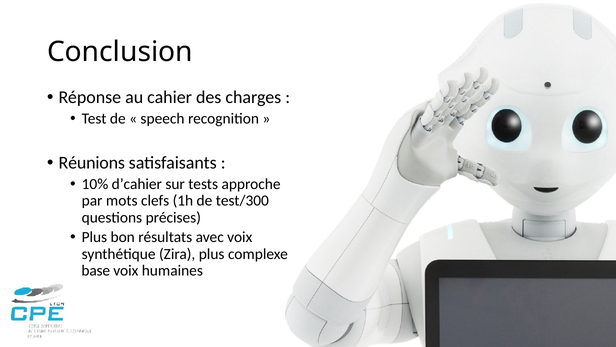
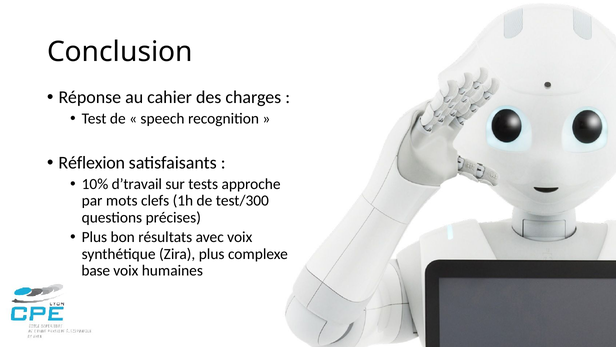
Réunions: Réunions -> Réflexion (92, 163)
d’cahier: d’cahier -> d’travail (137, 184)
